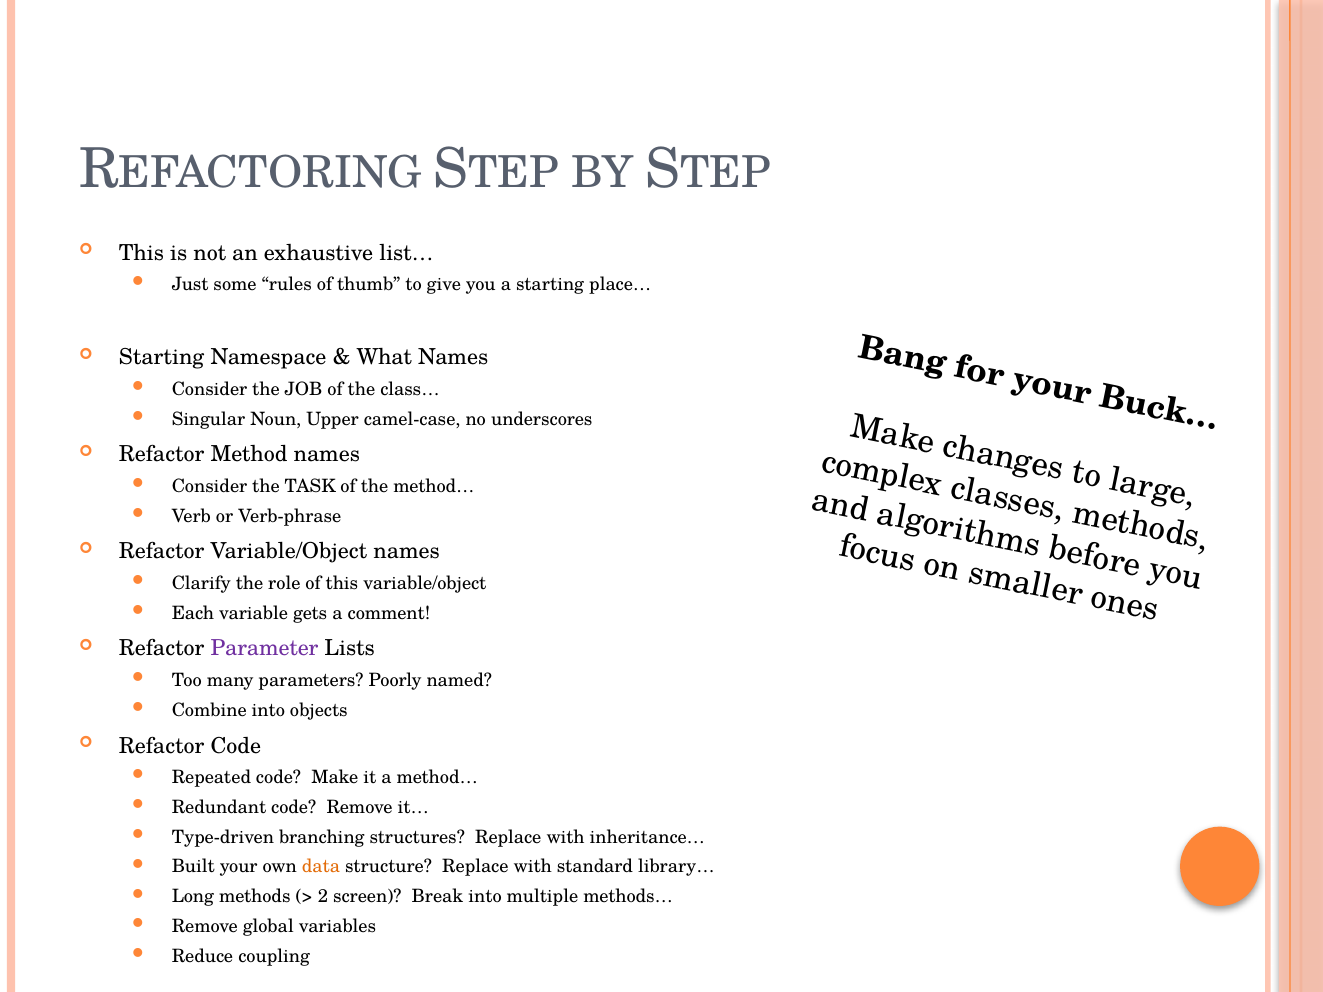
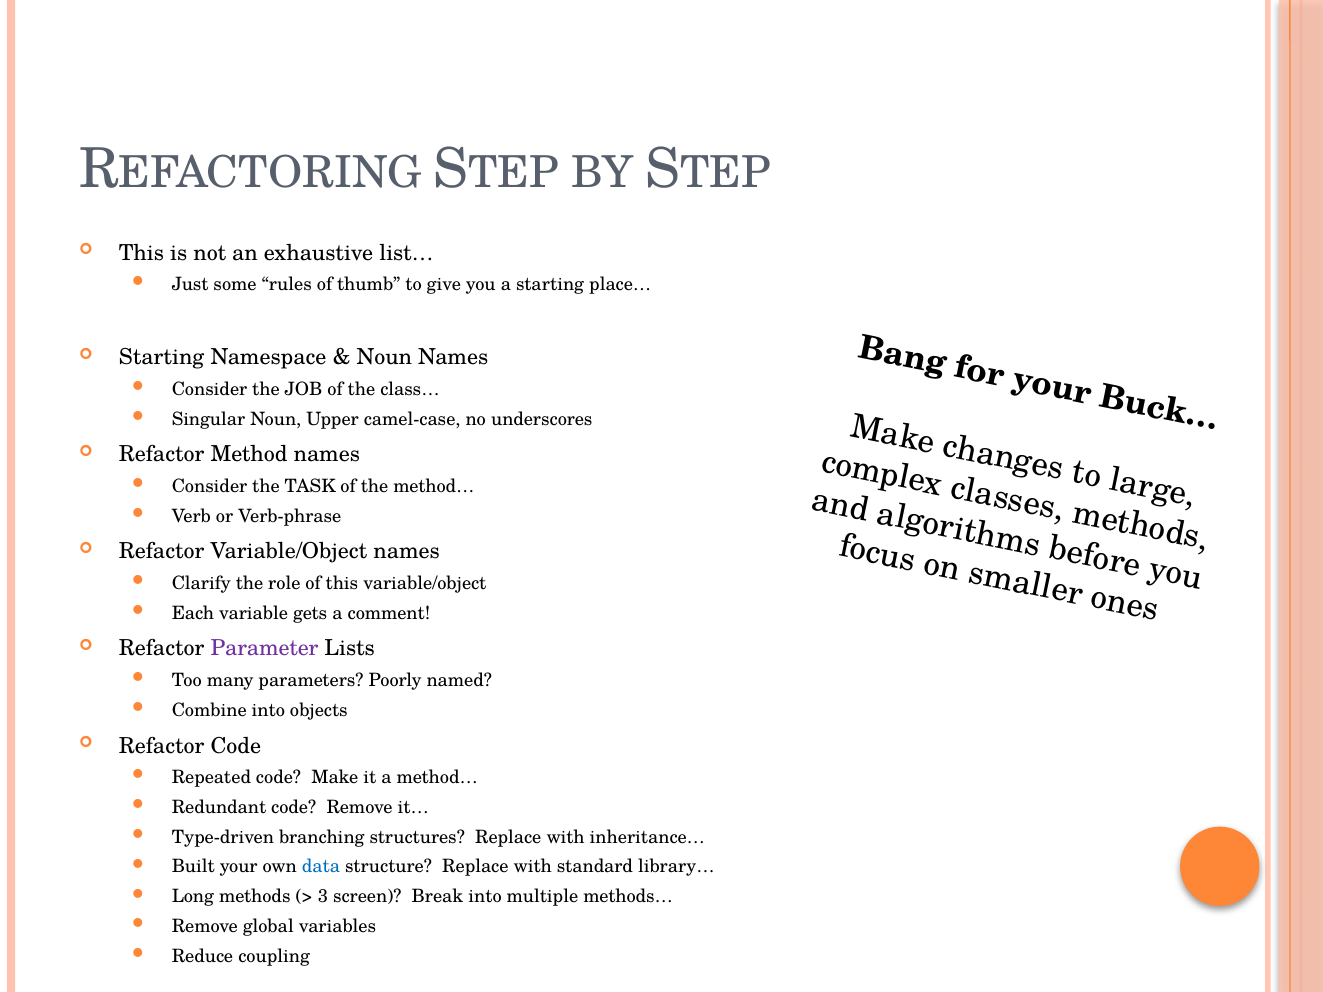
What: What -> Noun (384, 358)
data colour: orange -> blue (321, 867)
2: 2 -> 3 (323, 897)
